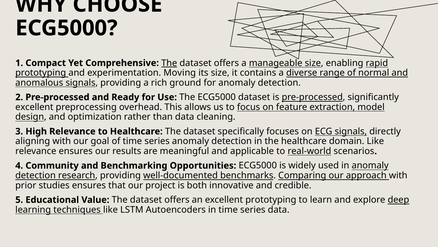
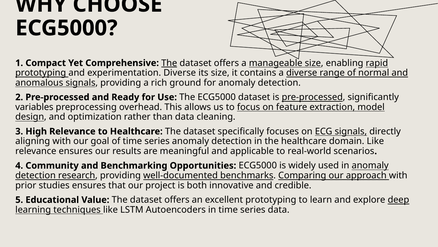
experimentation Moving: Moving -> Diverse (180, 73)
excellent: excellent -> variables (34, 107)
real-world underline: present -> none (309, 151)
